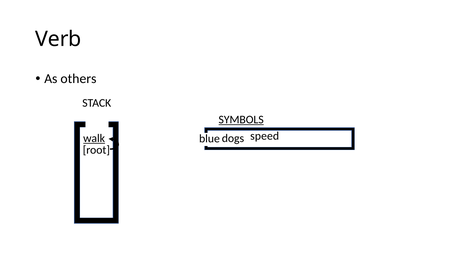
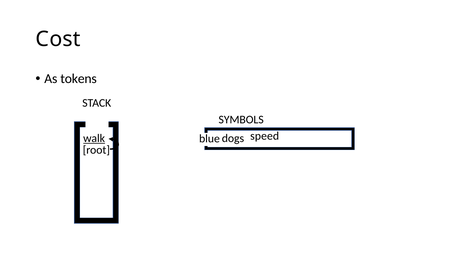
Verb: Verb -> Cost (58, 39)
others: others -> tokens (79, 79)
SYMBOLS underline: present -> none (241, 120)
